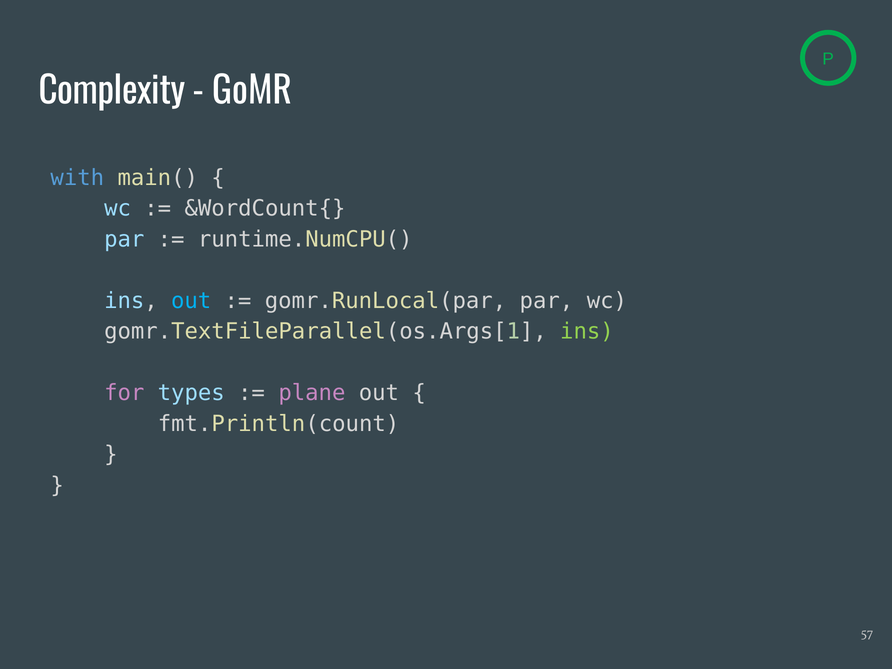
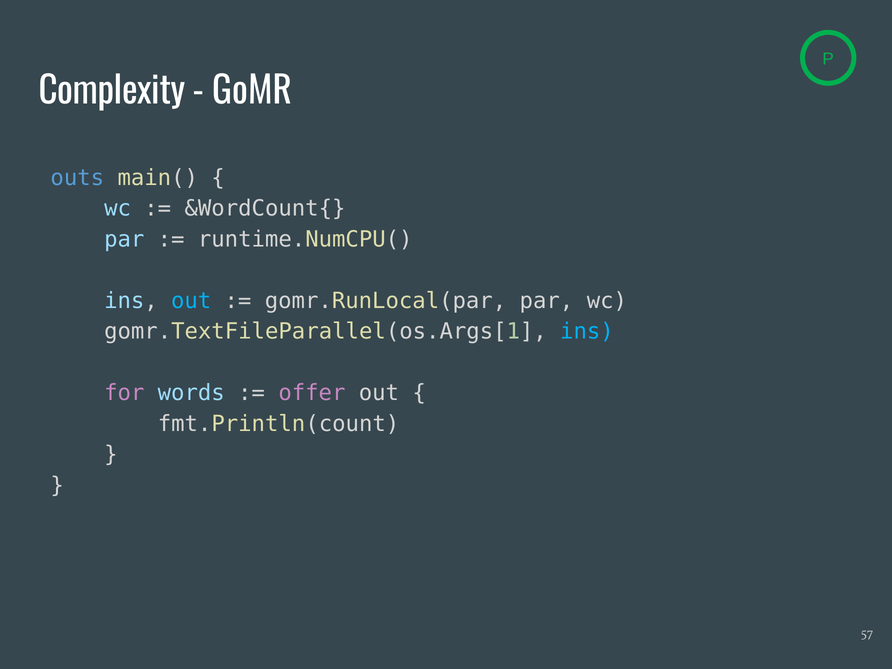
with: with -> outs (77, 178)
ins colour: light green -> light blue (587, 332)
types: types -> words (191, 393)
plane: plane -> offer (312, 393)
